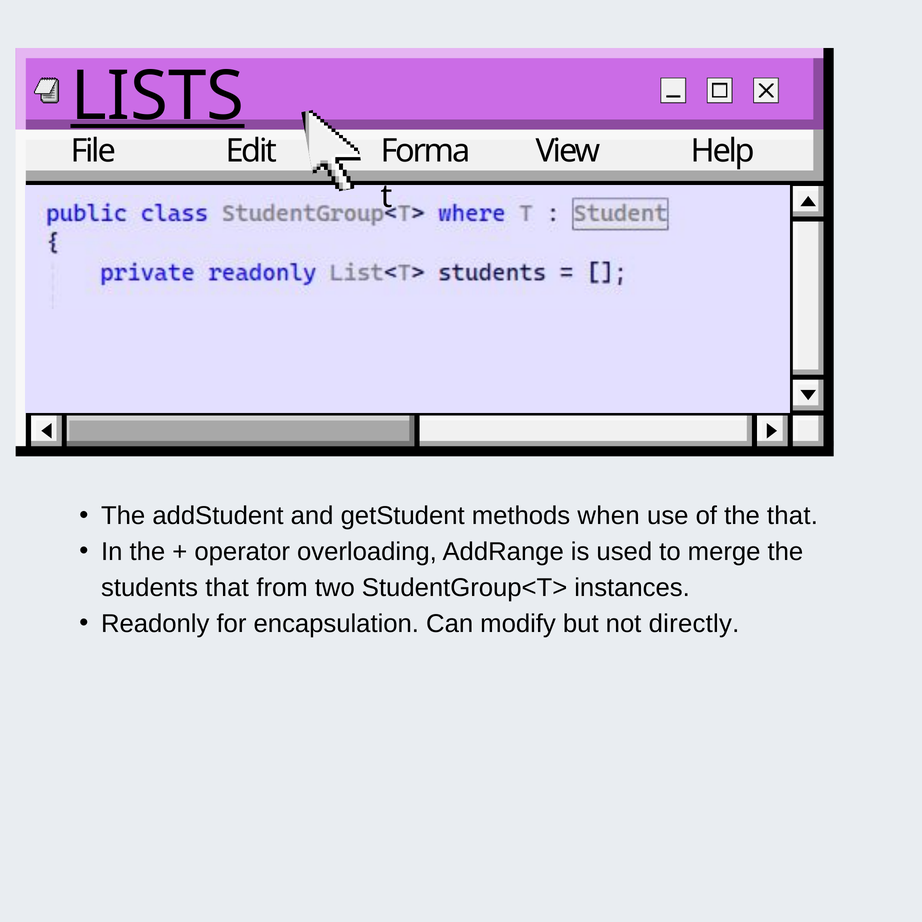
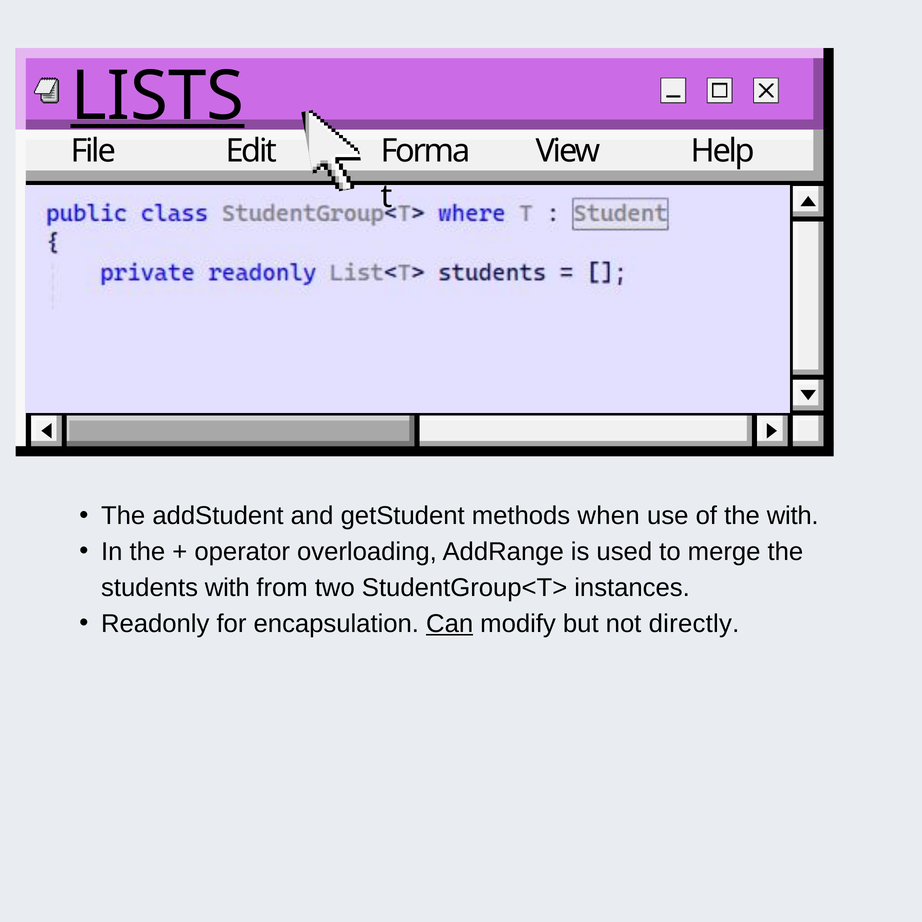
the that: that -> with (793, 516)
students that: that -> with (227, 588)
Can underline: none -> present (450, 624)
